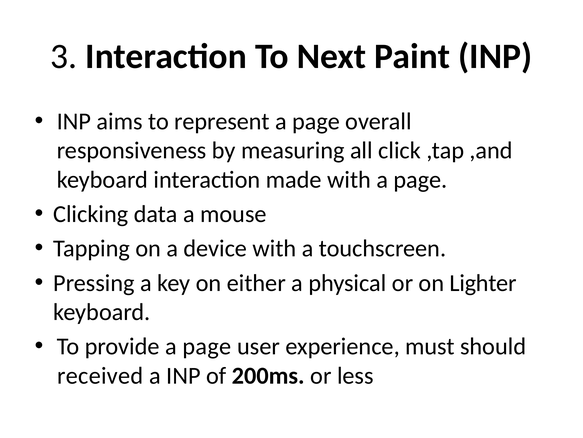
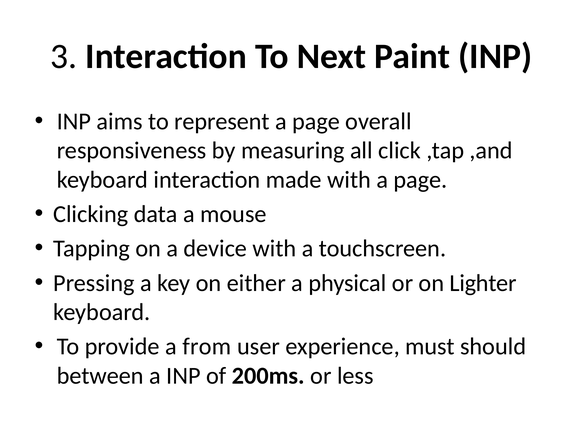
provide a page: page -> from (207, 346)
received: received -> between (100, 375)
